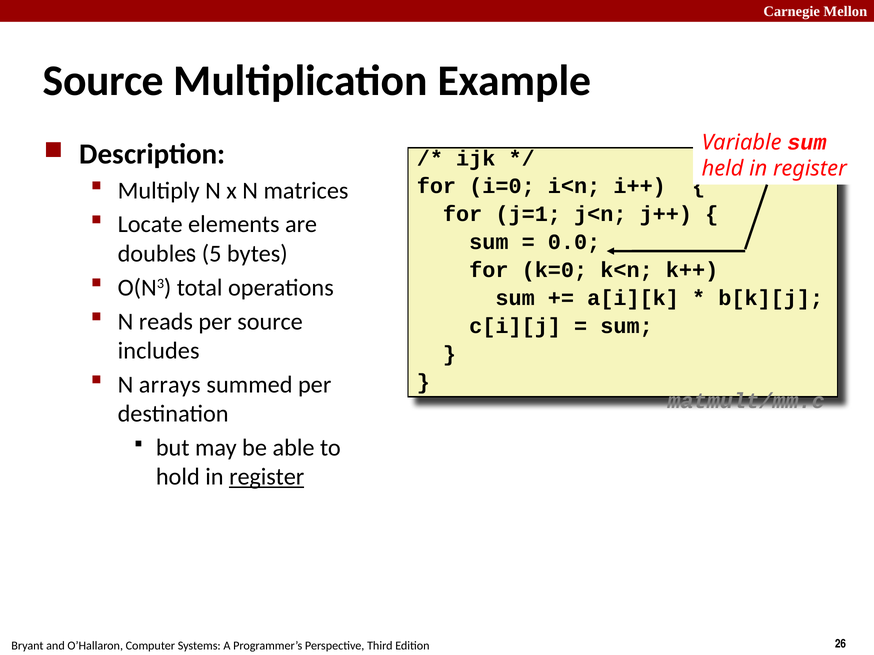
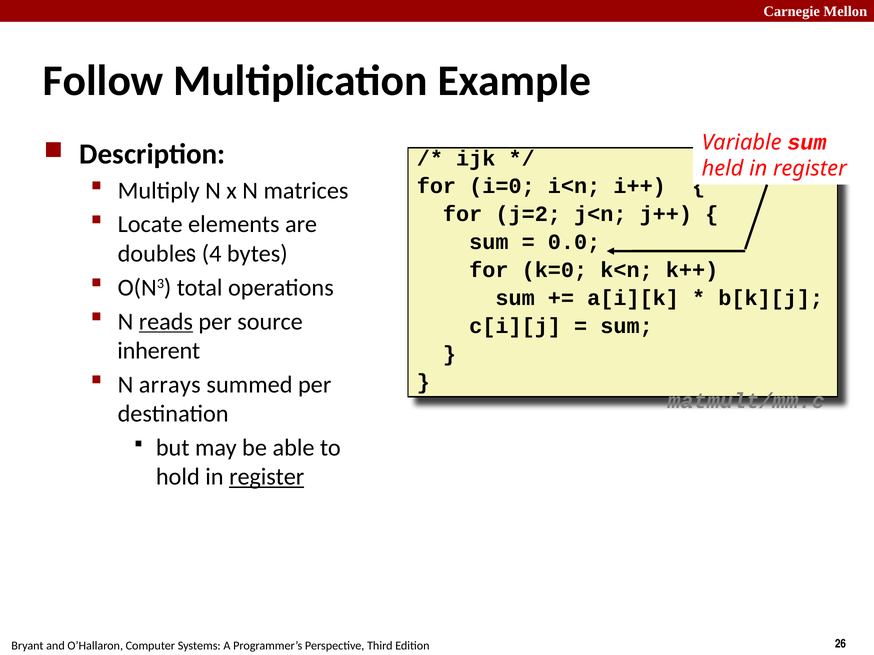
Source: Source -> Follow (103, 81)
j=1: j=1 -> j=2 (528, 214)
5: 5 -> 4 (212, 254)
reads underline: none -> present (166, 322)
includes: includes -> inherent (159, 351)
